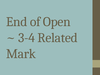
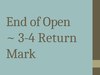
Related: Related -> Return (57, 38)
